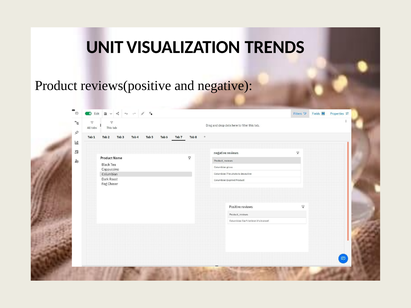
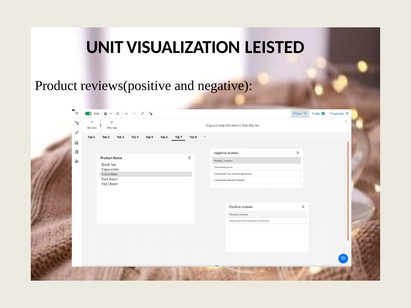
TRENDS: TRENDS -> LEISTED (275, 47)
